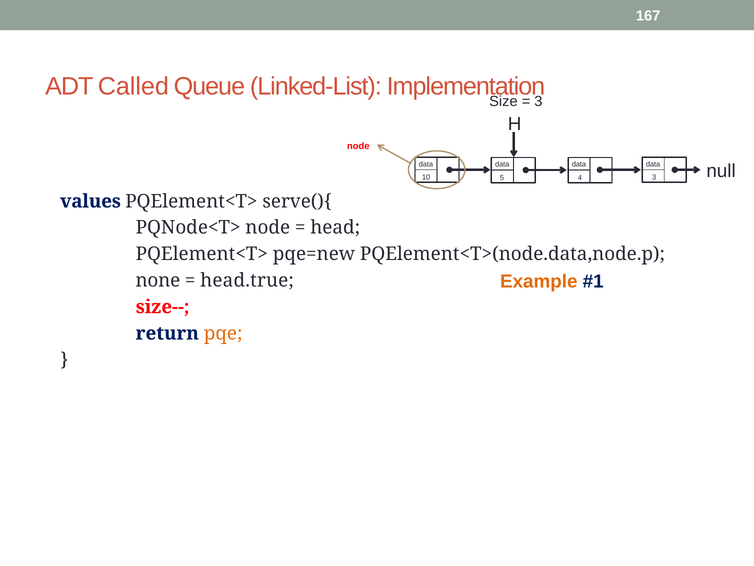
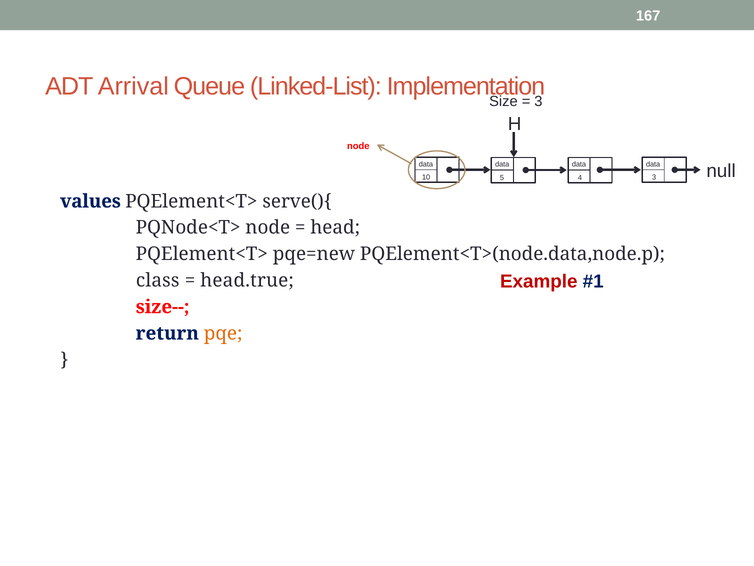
Called: Called -> Arrival (133, 87)
Example colour: orange -> red (539, 281)
none: none -> class (158, 280)
